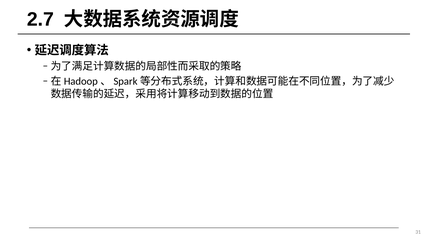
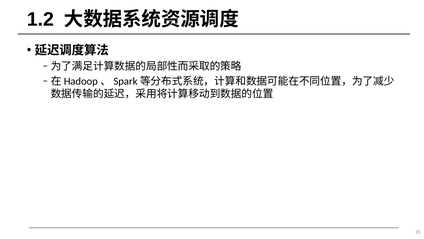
2.7: 2.7 -> 1.2 (40, 19)
